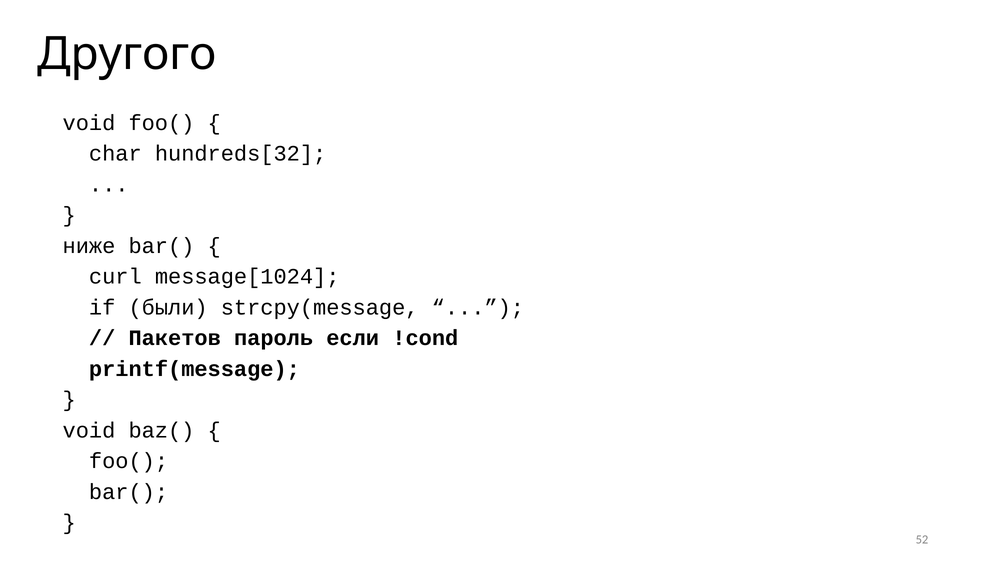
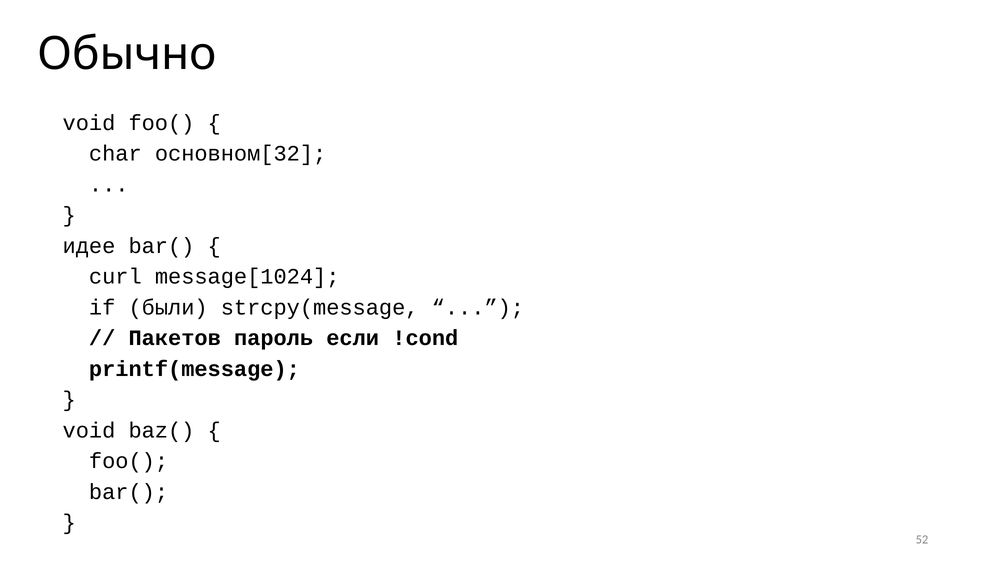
Другого: Другого -> Обычно (127, 54)
hundreds[32: hundreds[32 -> основном[32 (241, 154)
ниже: ниже -> идее (89, 246)
